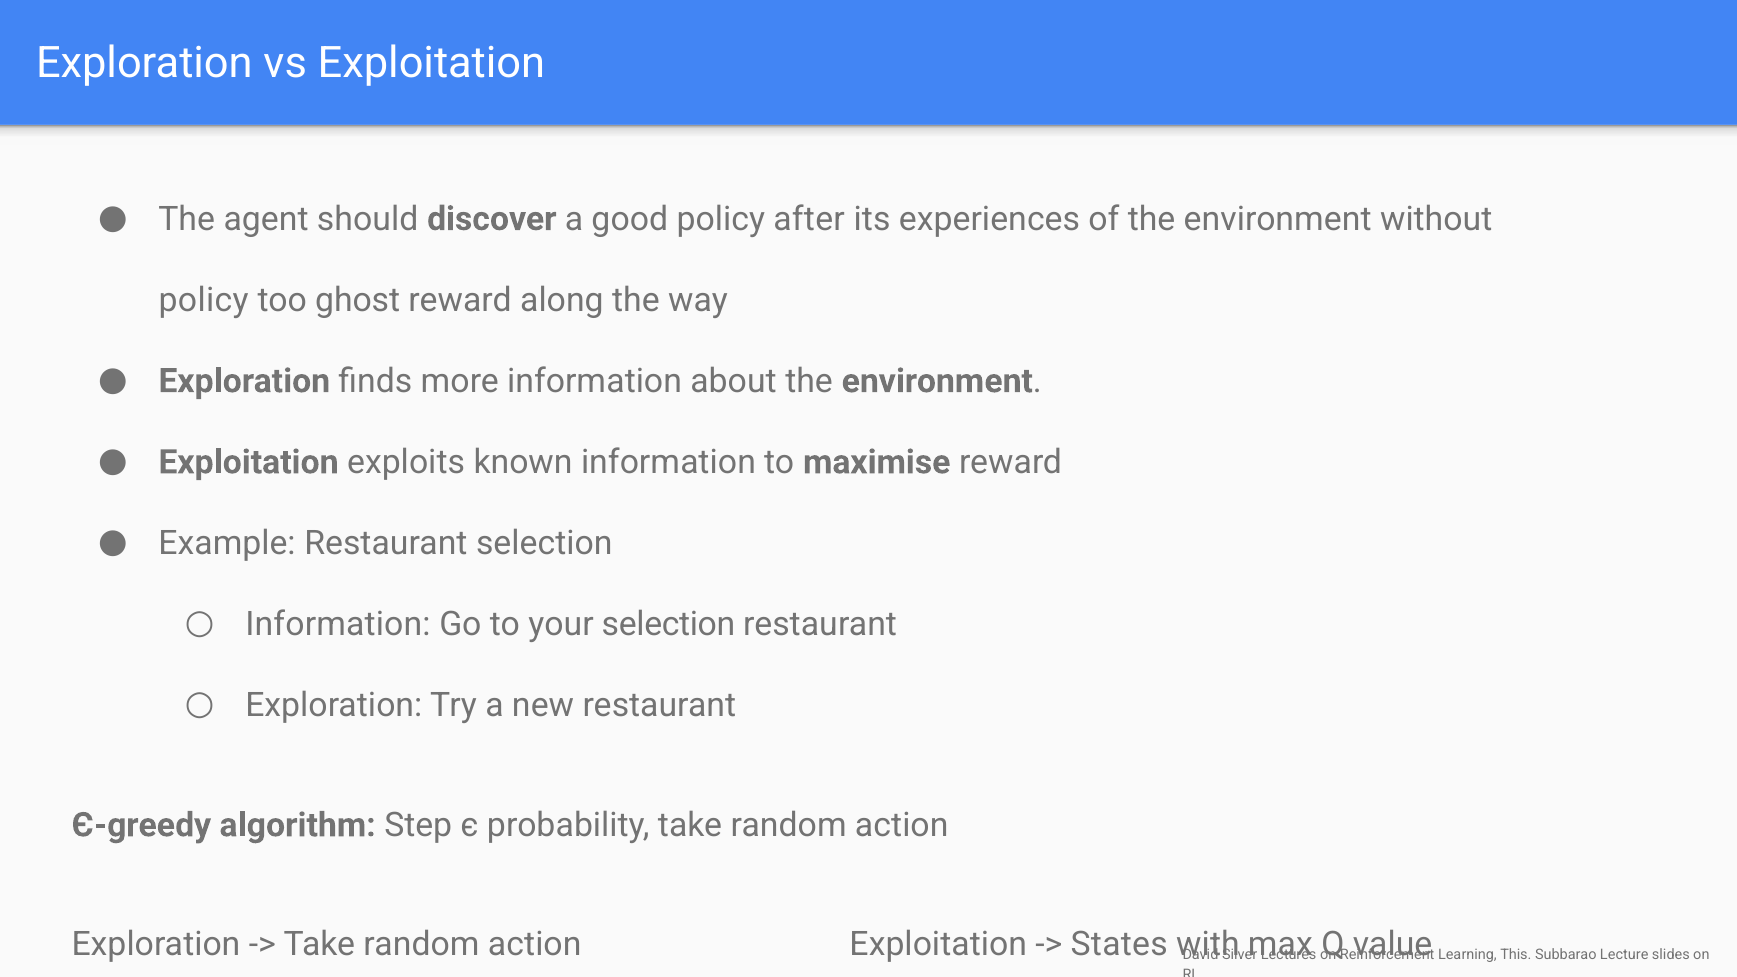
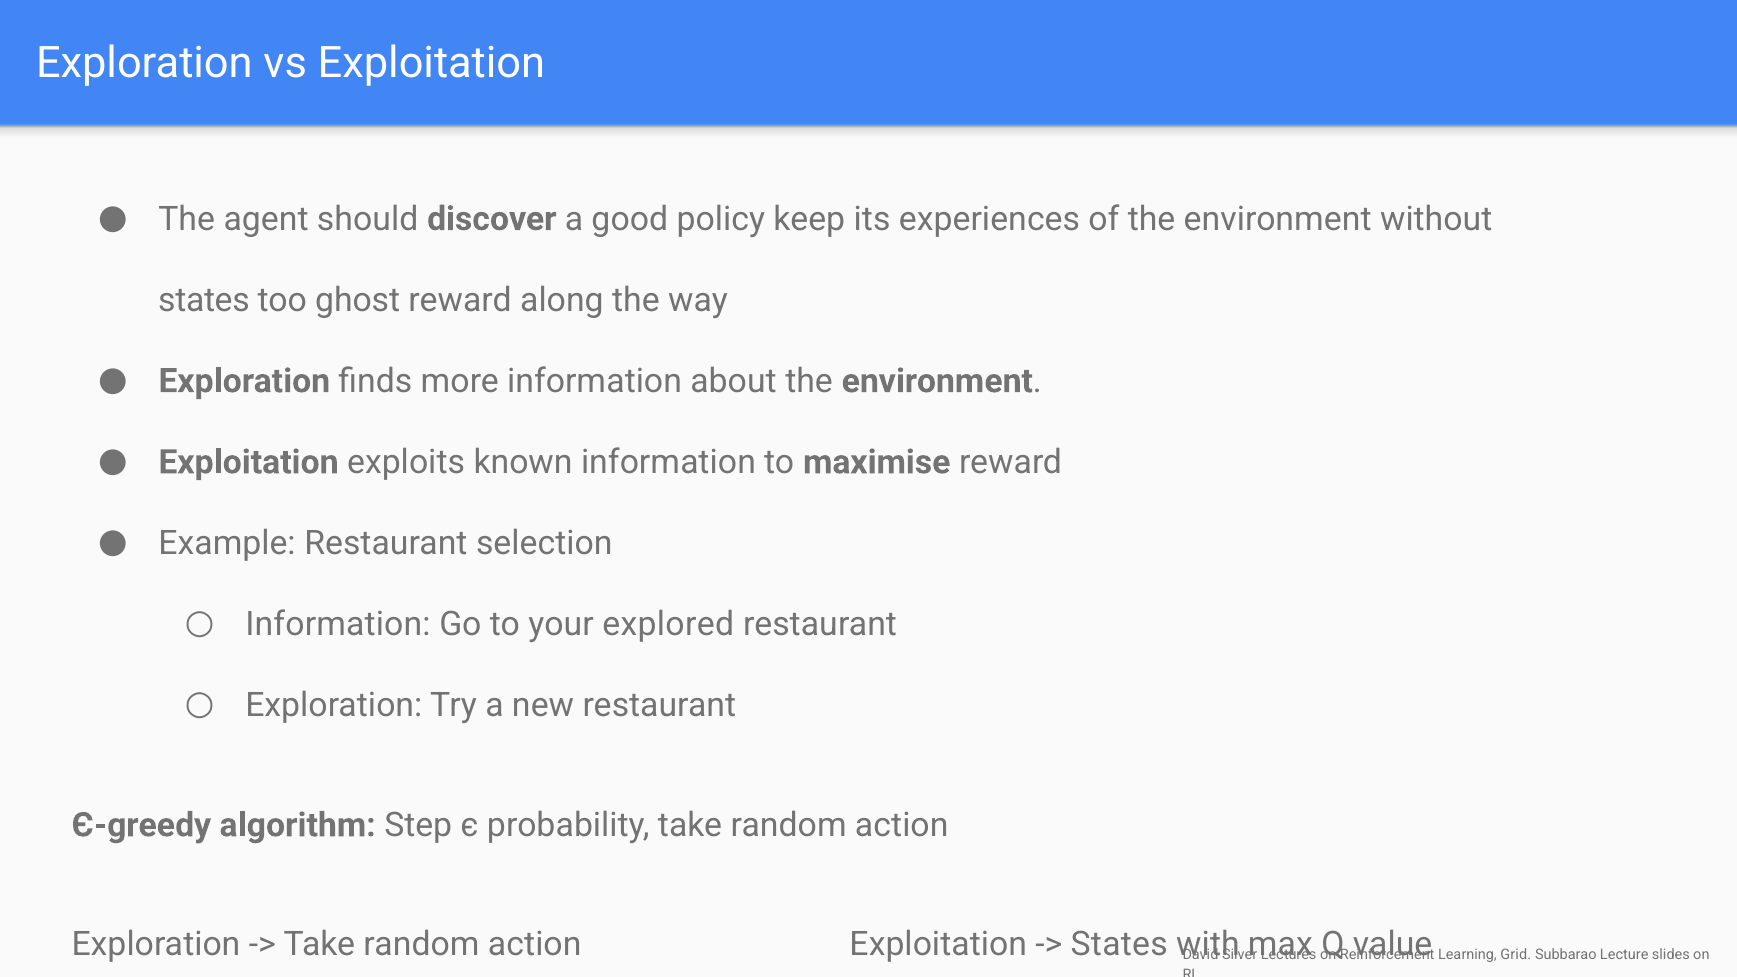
after: after -> keep (809, 219)
policy: policy -> states (204, 300)
your selection: selection -> explored (668, 624)
This: This -> Grid (1516, 955)
